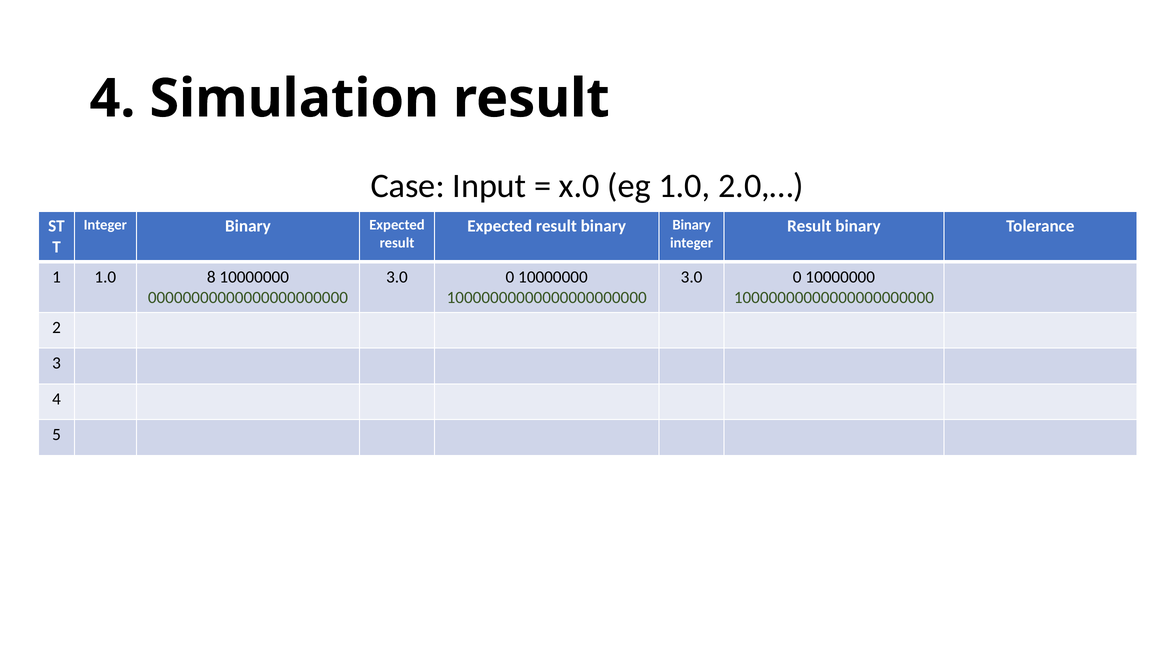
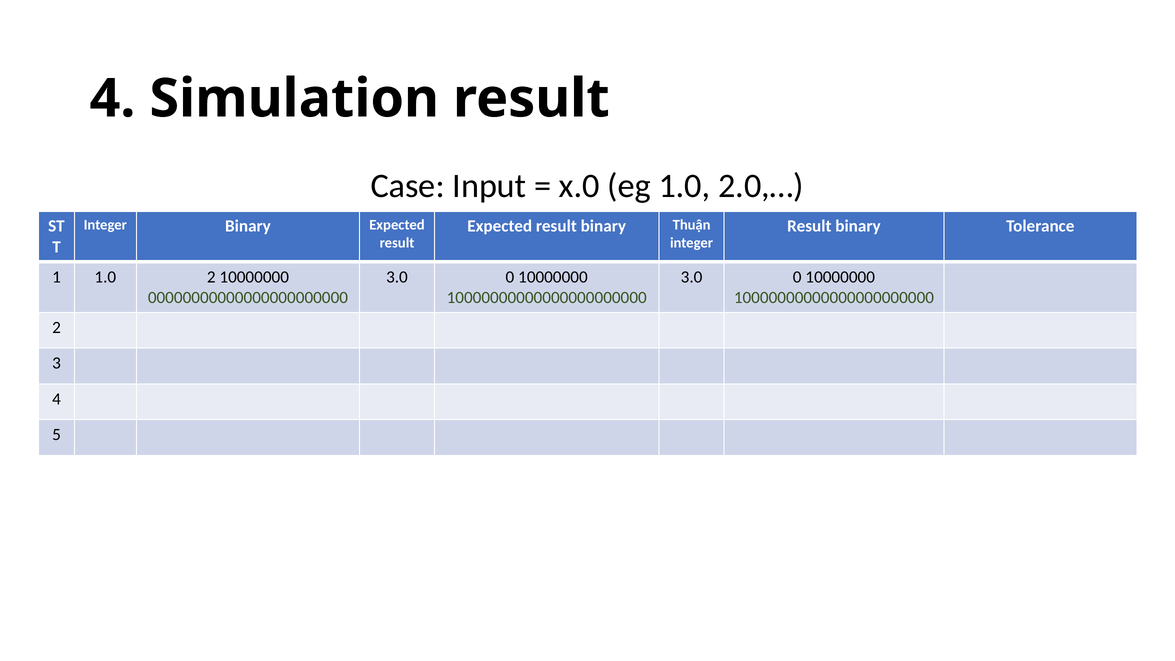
binary Binary: Binary -> Thuận (692, 225)
1.0 8: 8 -> 2 (211, 277)
